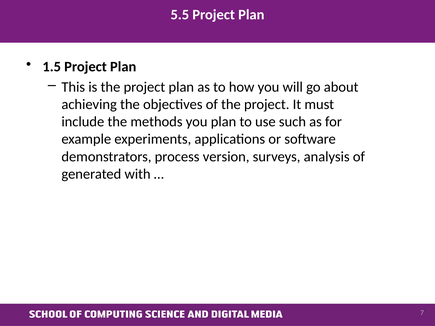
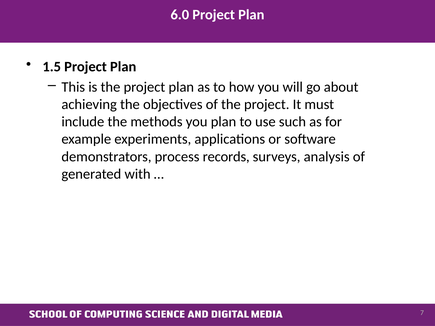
5.5: 5.5 -> 6.0 (180, 15)
version: version -> records (226, 157)
